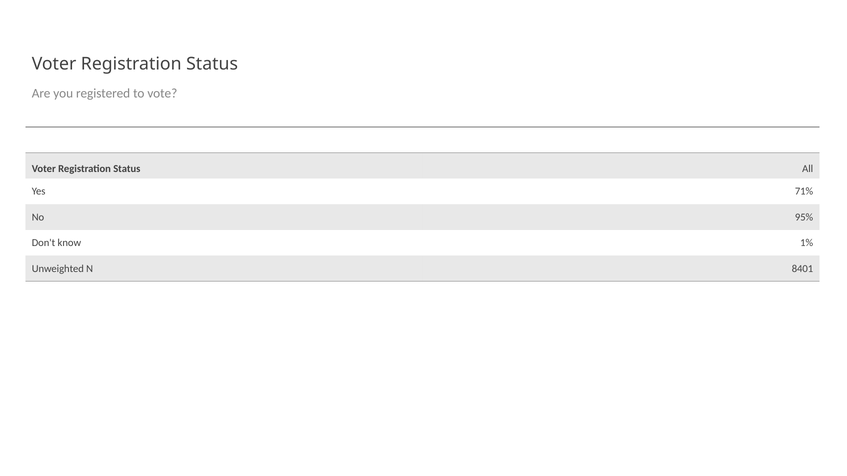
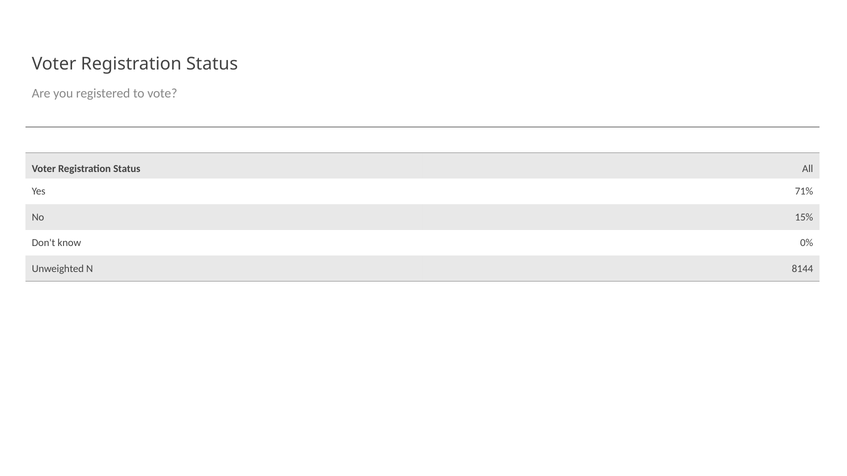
95%: 95% -> 15% (804, 217)
1%: 1% -> 0% (807, 243)
8401: 8401 -> 8144 (802, 269)
